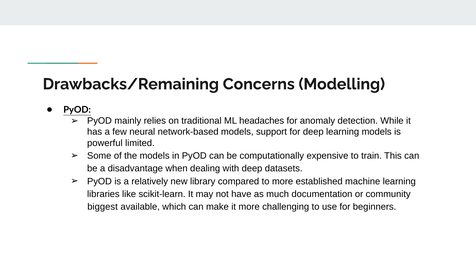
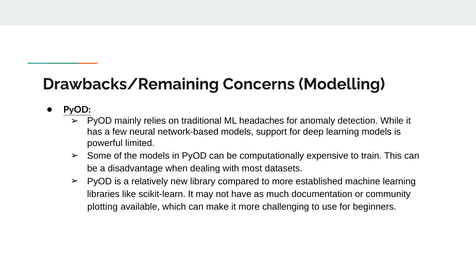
with deep: deep -> most (252, 168)
biggest: biggest -> plotting (103, 207)
